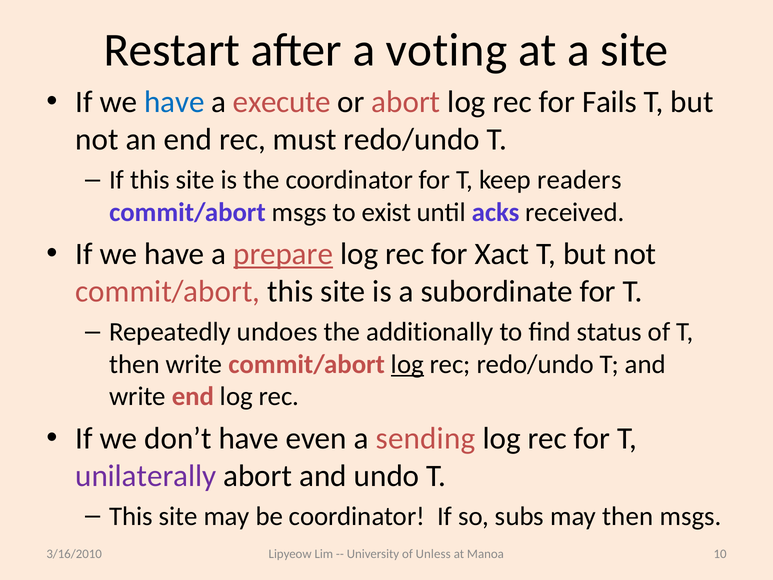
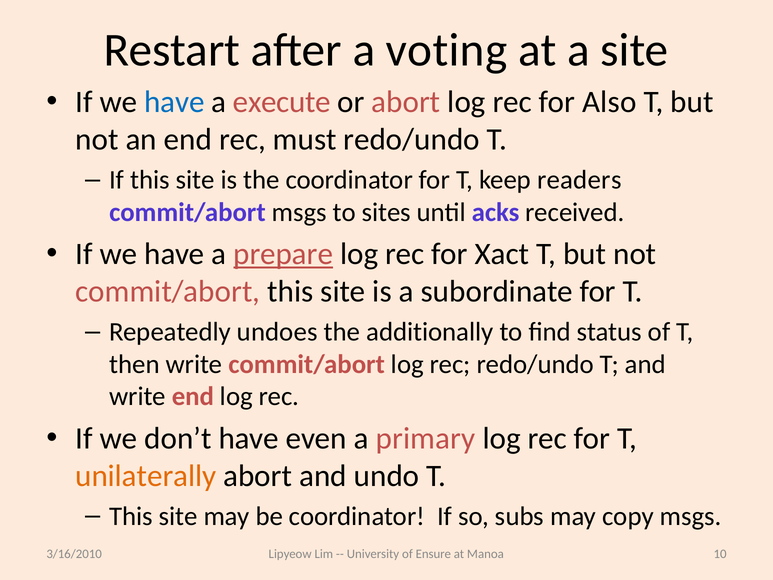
Fails: Fails -> Also (609, 102)
exist: exist -> sites (386, 212)
log underline: present -> none (407, 364)
sending: sending -> primary (426, 438)
unilaterally colour: purple -> orange (146, 476)
may then: then -> copy (628, 516)
Unless: Unless -> Ensure (433, 554)
